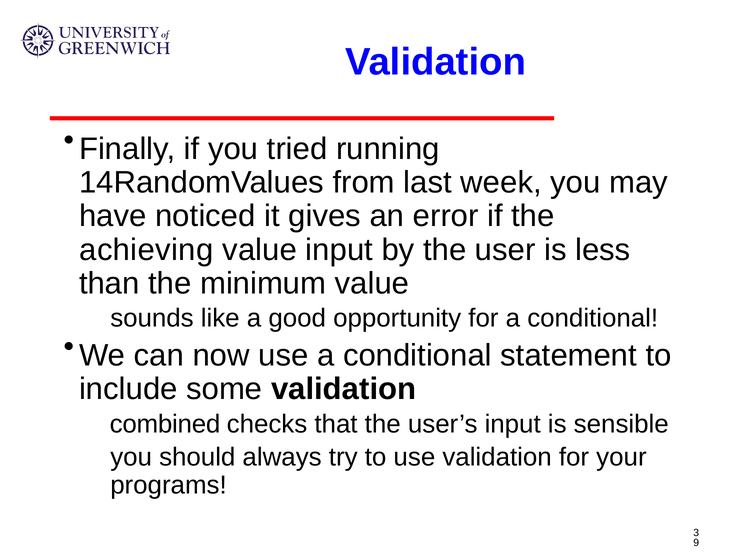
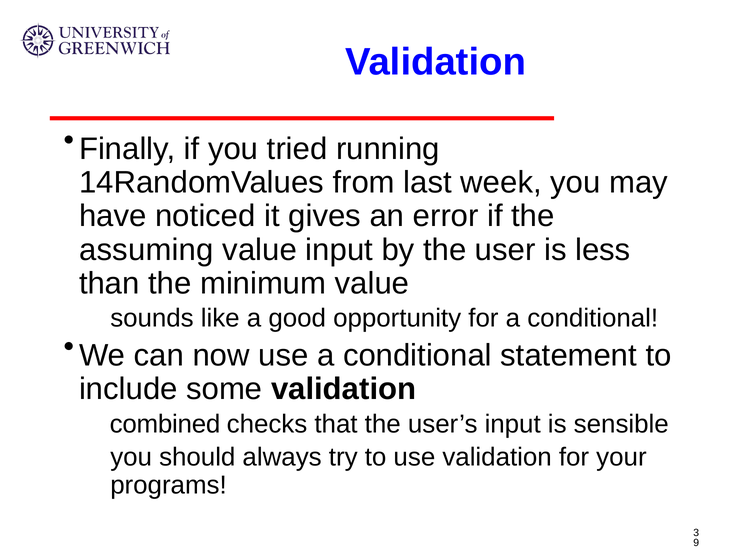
achieving: achieving -> assuming (146, 250)
